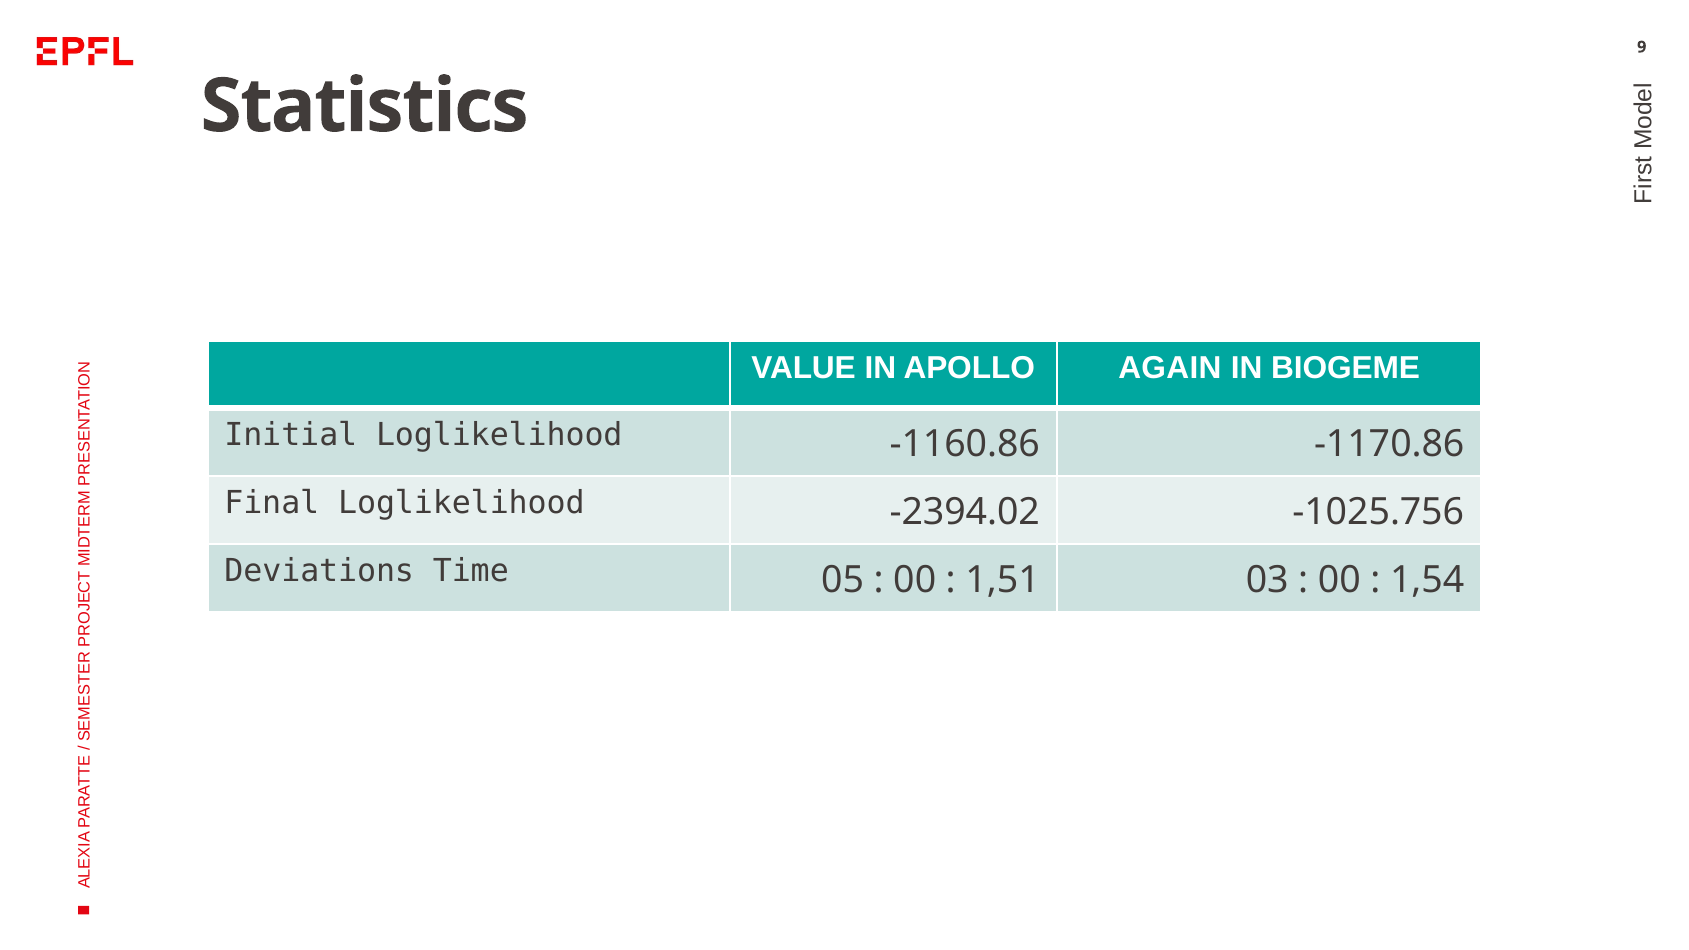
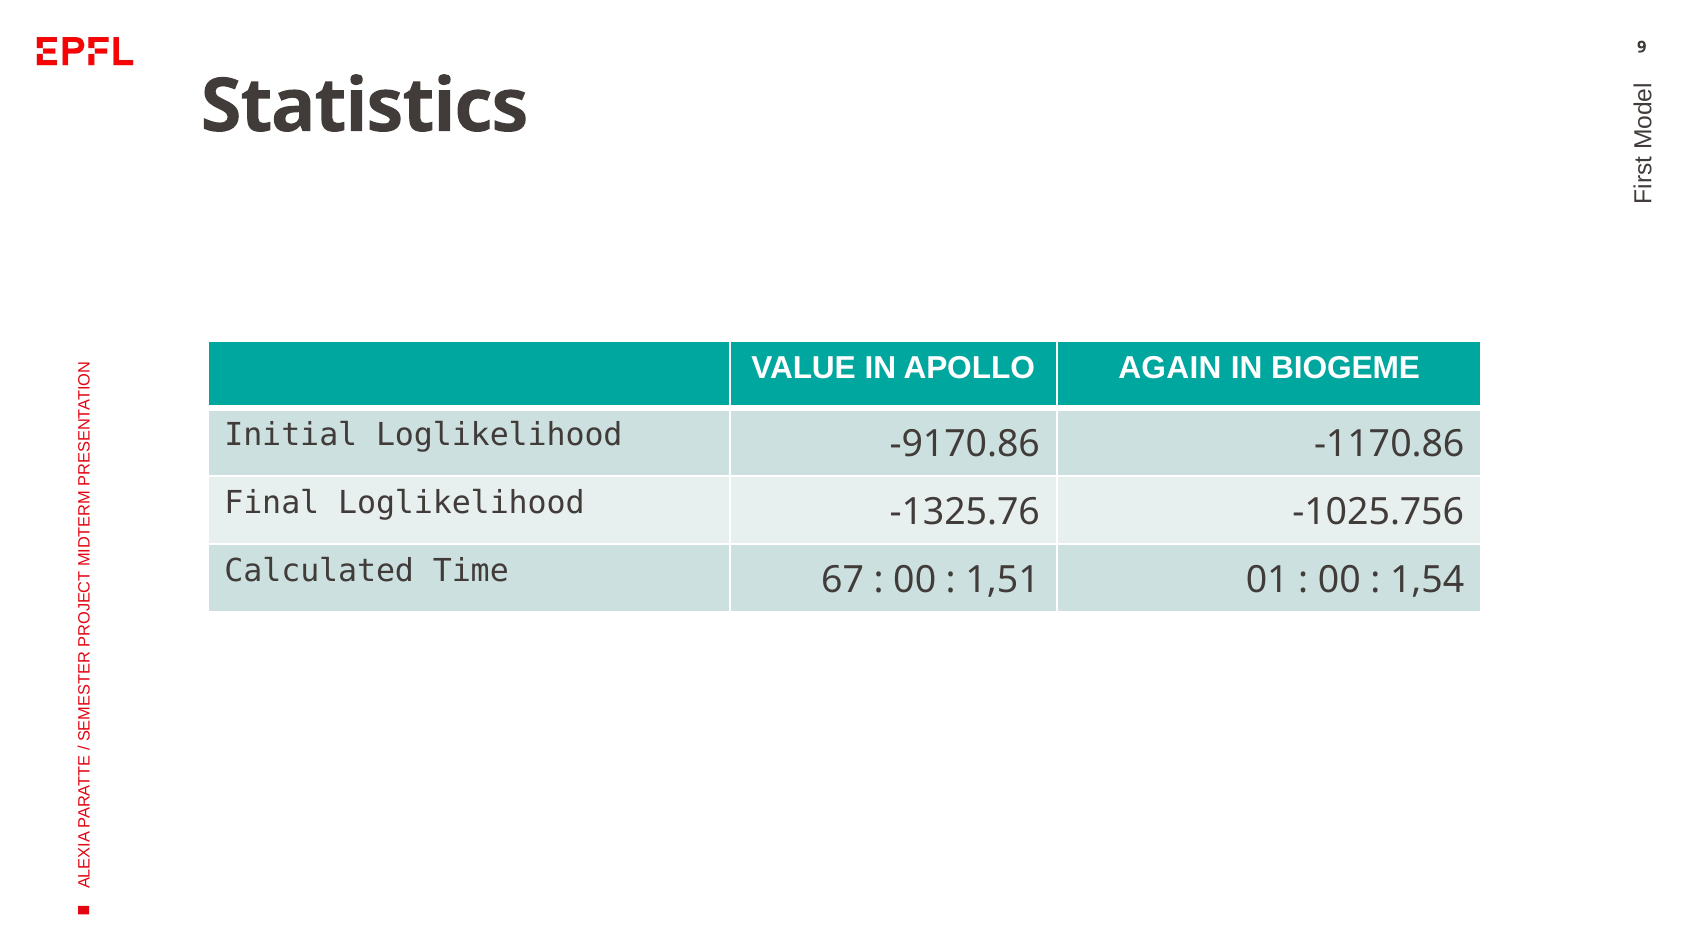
-1160.86: -1160.86 -> -9170.86 (965, 444)
-2394.02: -2394.02 -> -1325.76 (965, 512)
Deviations: Deviations -> Calculated (319, 571)
05: 05 -> 67 (843, 580)
03: 03 -> 01 (1267, 580)
